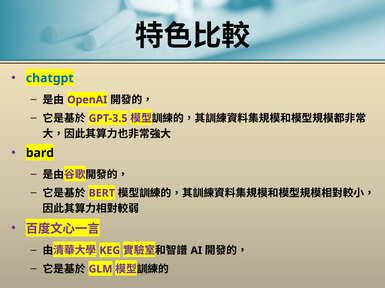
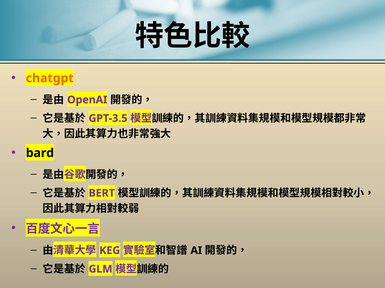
chatgpt colour: blue -> orange (50, 78)
